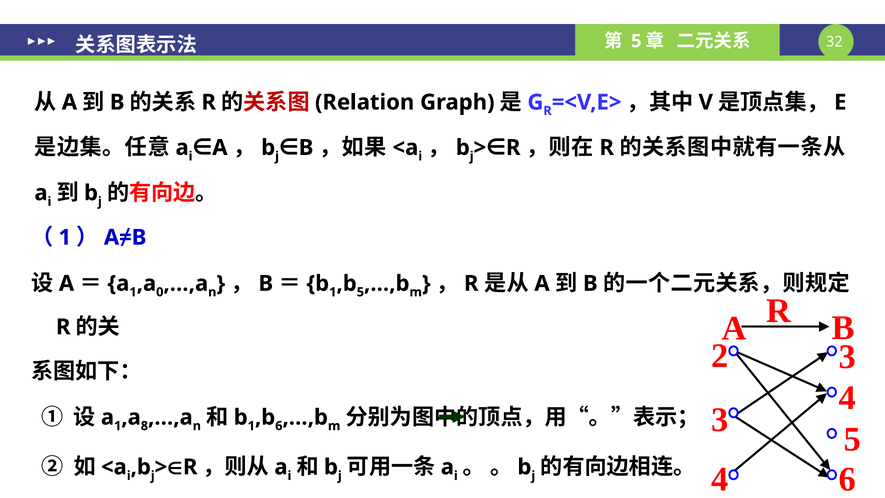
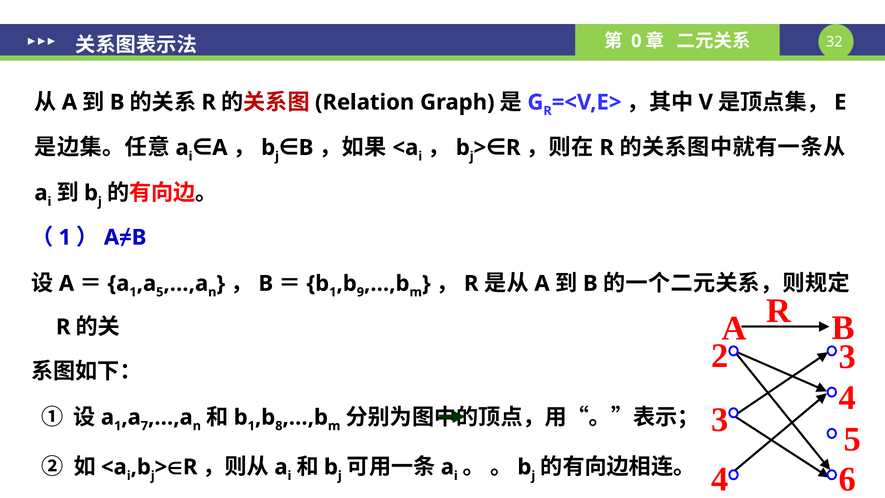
5: 5 -> 0 (636, 41)
0: 0 -> 5 (160, 292)
5: 5 -> 9 (360, 292)
8: 8 -> 7 (144, 426)
6: 6 -> 8 (279, 426)
